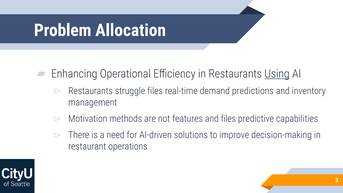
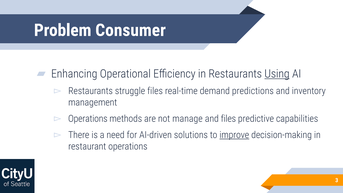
Allocation: Allocation -> Consumer (131, 30)
Motivation: Motivation -> Operations (88, 119)
features: features -> manage (187, 119)
improve underline: none -> present (234, 135)
